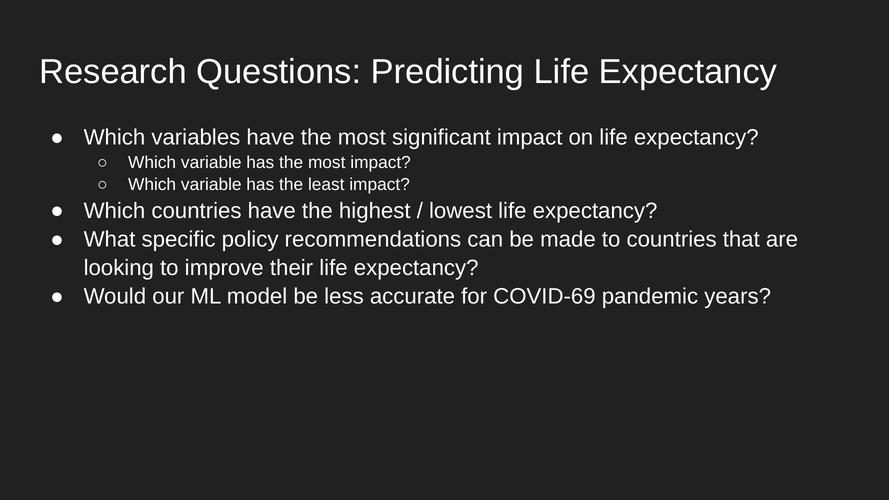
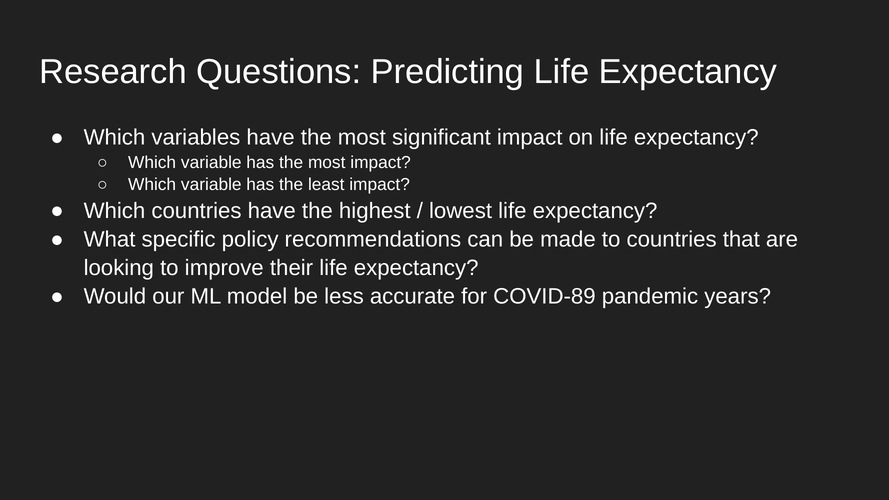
COVID-69: COVID-69 -> COVID-89 (544, 297)
